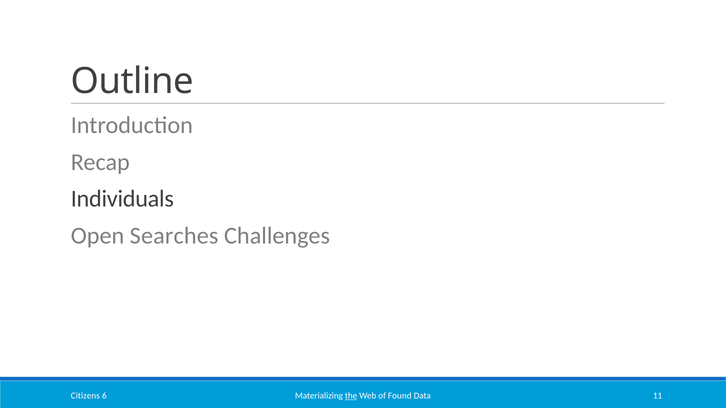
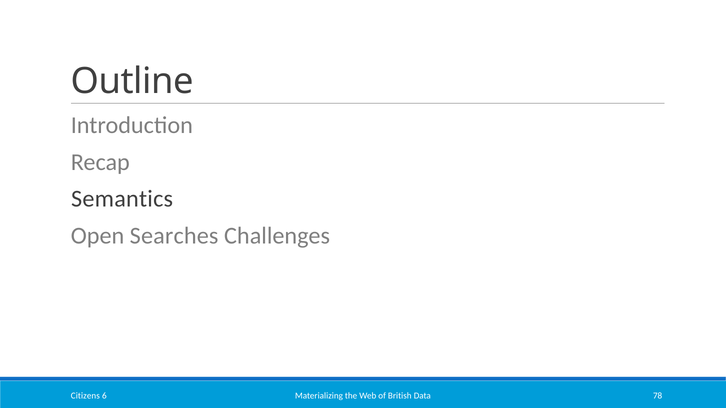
Individuals: Individuals -> Semantics (122, 199)
the underline: present -> none (351, 396)
Found: Found -> British (400, 396)
11: 11 -> 78 (658, 396)
